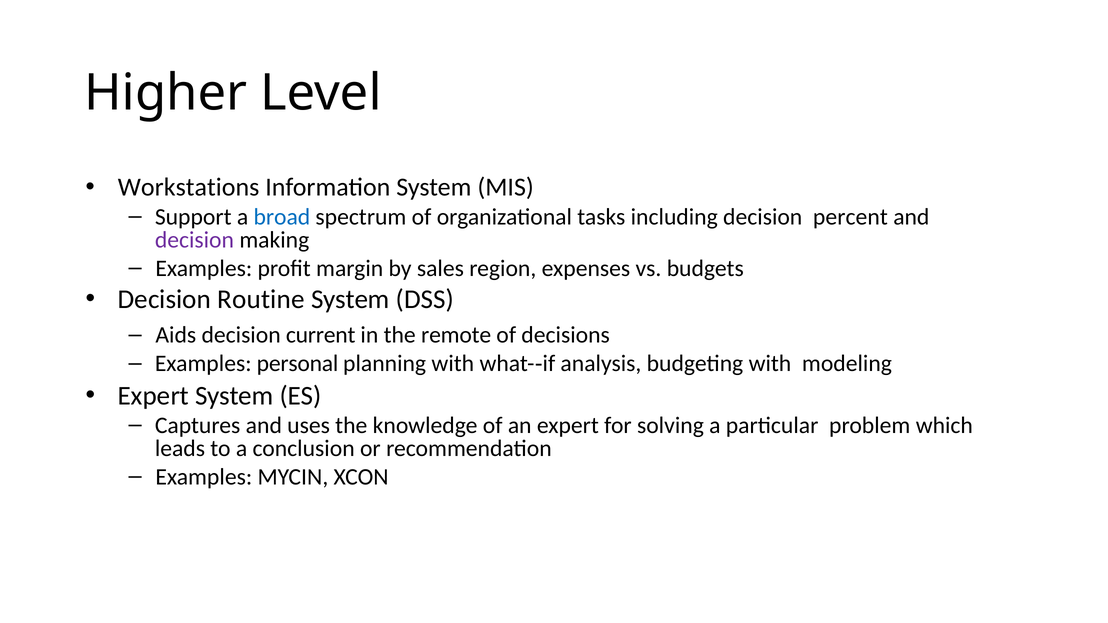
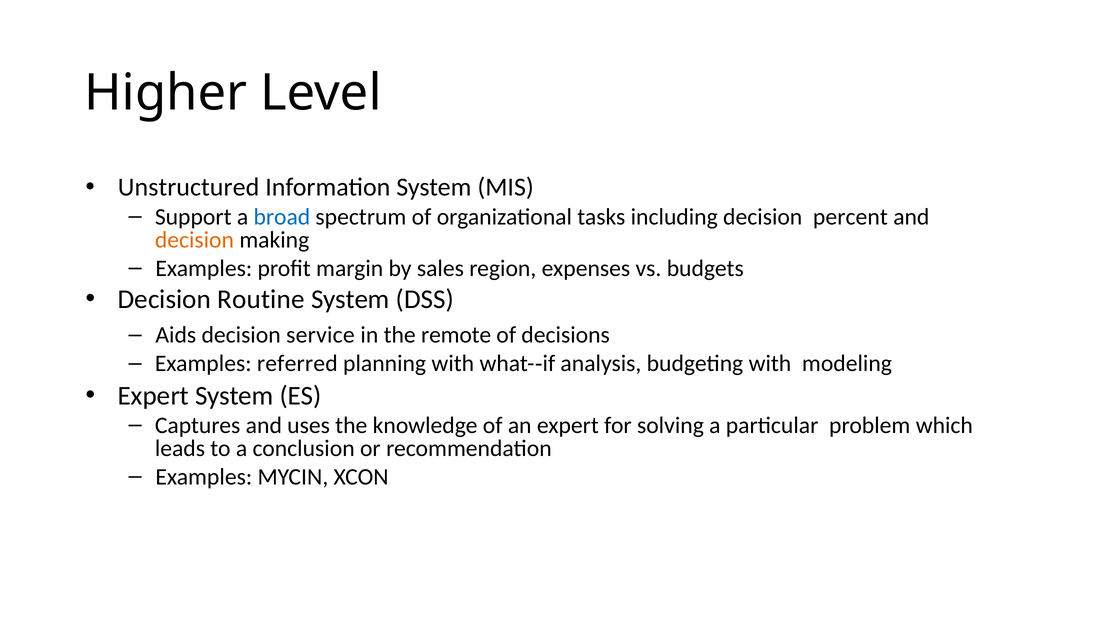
Workstations: Workstations -> Unstructured (189, 187)
decision colour: purple -> orange (194, 240)
current: current -> service (320, 335)
personal: personal -> referred (297, 364)
